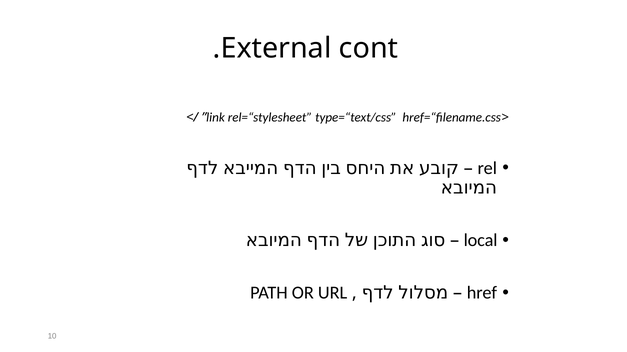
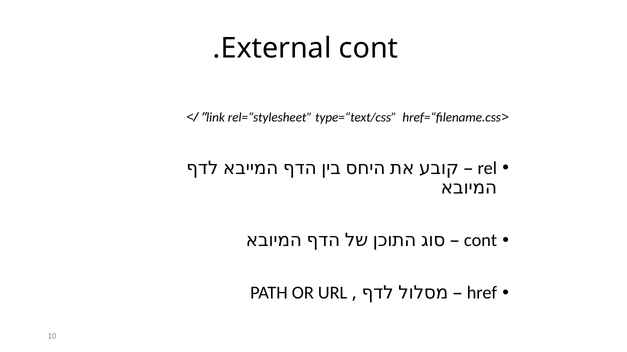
local: local -> cont (480, 241)
